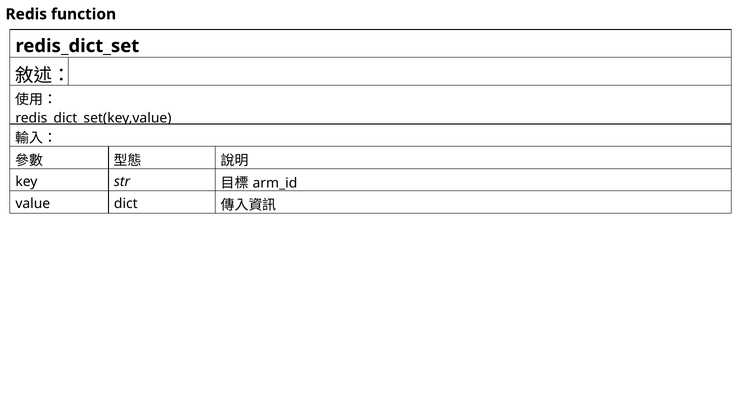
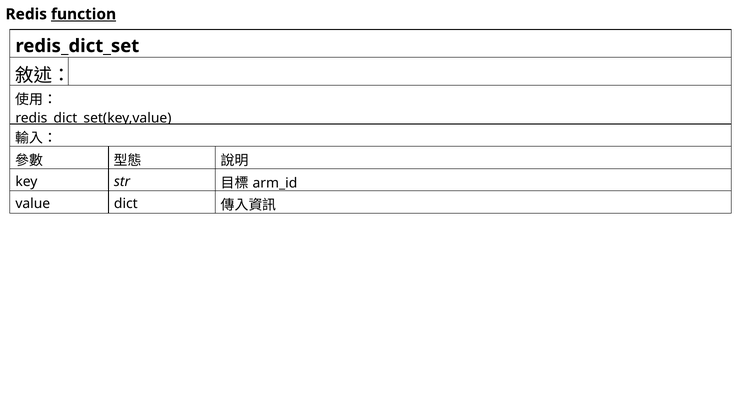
function underline: none -> present (84, 14)
